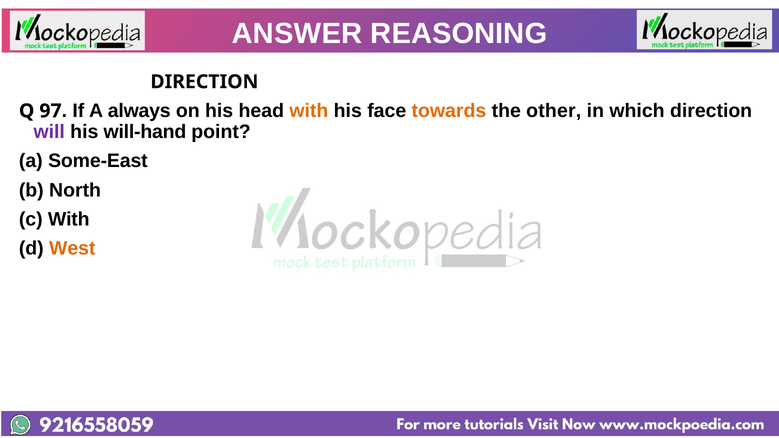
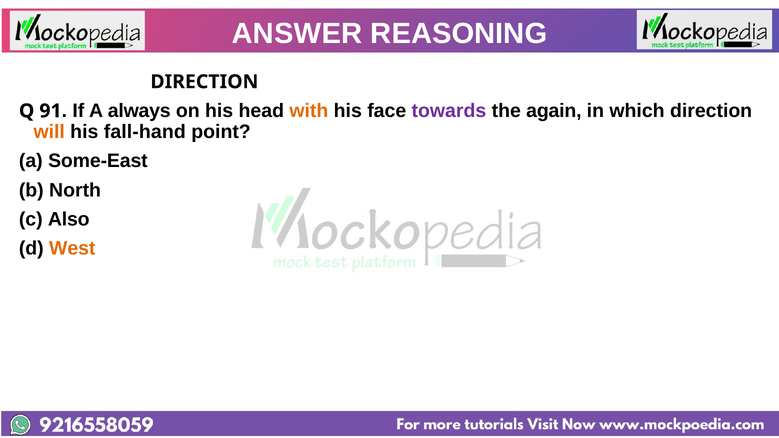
97: 97 -> 91 (51, 111)
towards colour: orange -> purple (449, 111)
other: other -> again (554, 111)
will colour: purple -> orange (49, 132)
will-hand: will-hand -> fall-hand (145, 132)
c With: With -> Also (69, 219)
